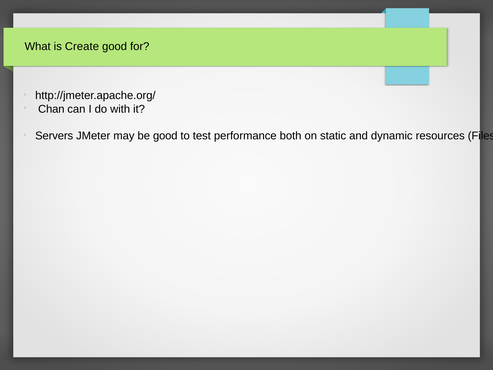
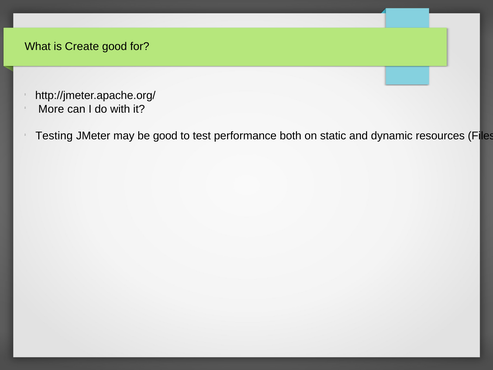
Chan: Chan -> More (51, 109)
Servers: Servers -> Testing (54, 136)
